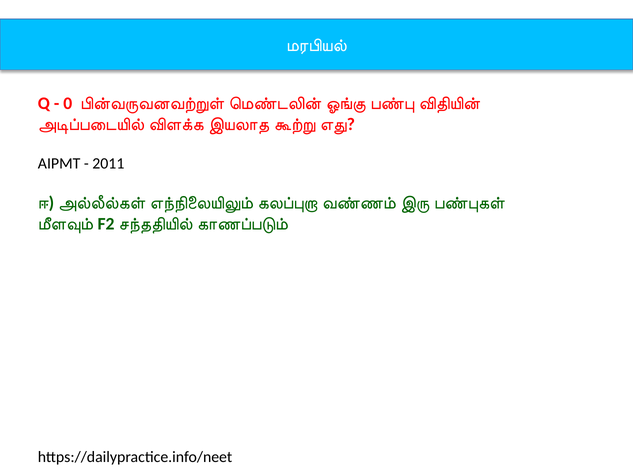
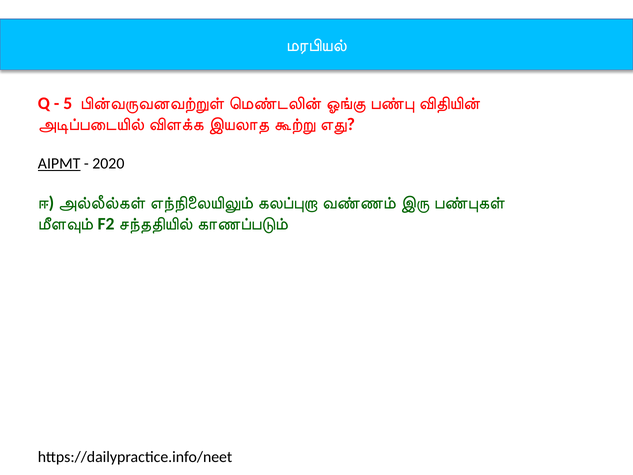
0: 0 -> 5 (68, 103)
AIPMT underline: none -> present (59, 164)
2011: 2011 -> 2020 (108, 164)
